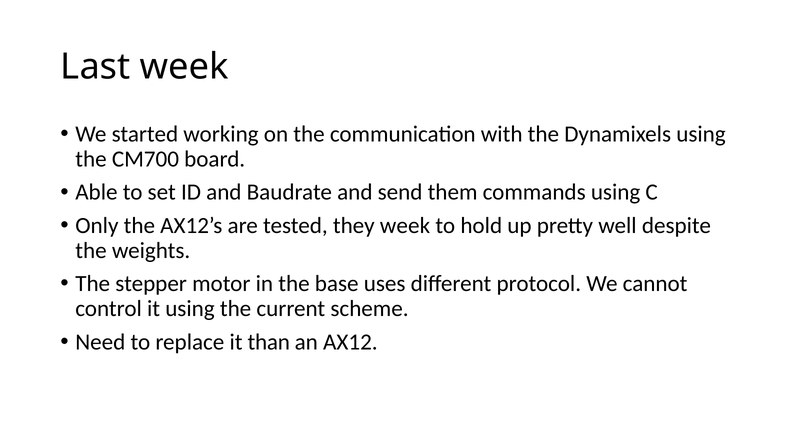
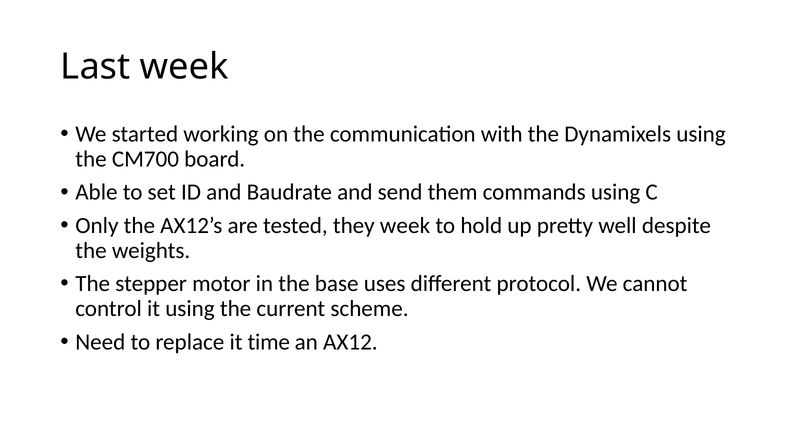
than: than -> time (269, 342)
